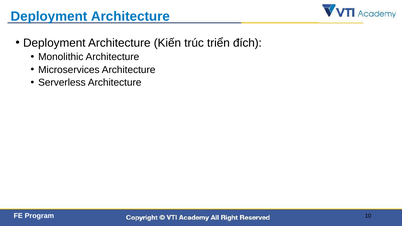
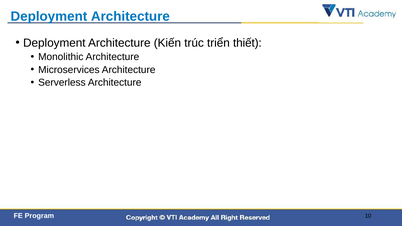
đích: đích -> thiết (247, 43)
